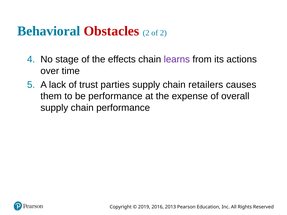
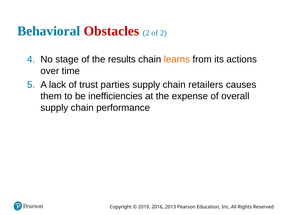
effects: effects -> results (122, 60)
learns colour: purple -> orange (177, 60)
be performance: performance -> inefficiencies (115, 96)
